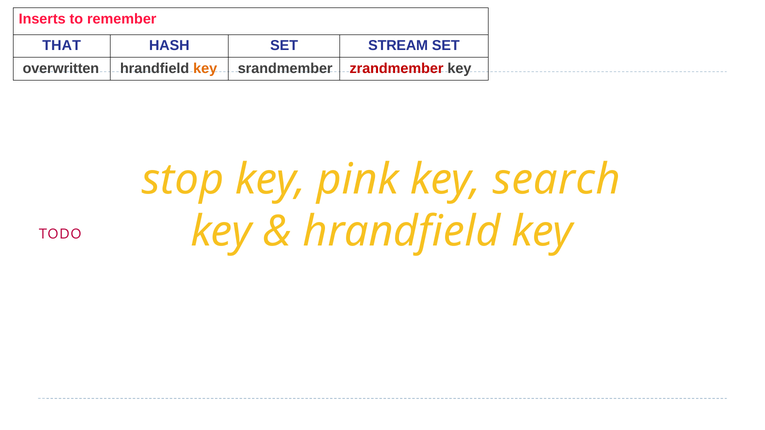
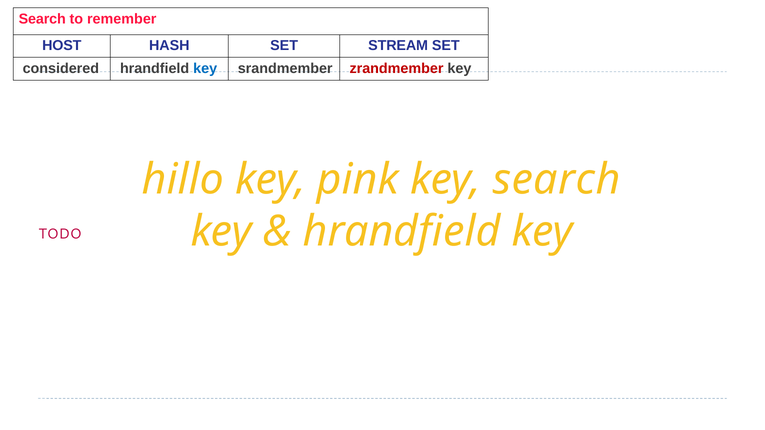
Inserts: Inserts -> Search (42, 19)
THAT: THAT -> HOST (62, 46)
overwritten: overwritten -> considered (61, 69)
key colour: orange -> blue (205, 69)
stop: stop -> hillo (183, 180)
